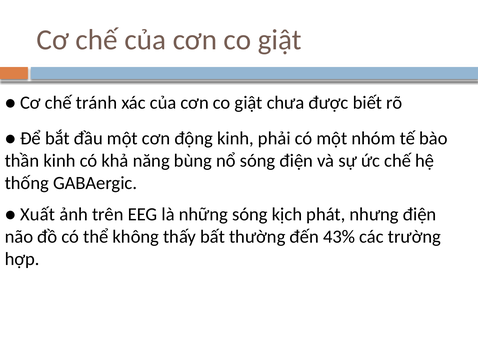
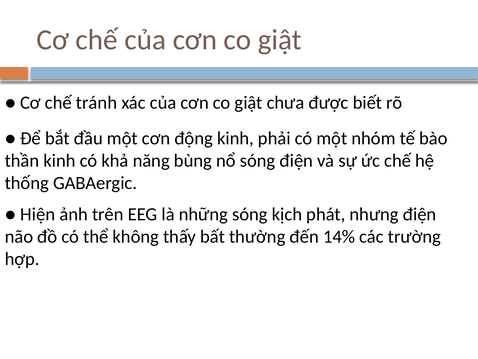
Xuất: Xuất -> Hiện (38, 214)
43%: 43% -> 14% (339, 236)
